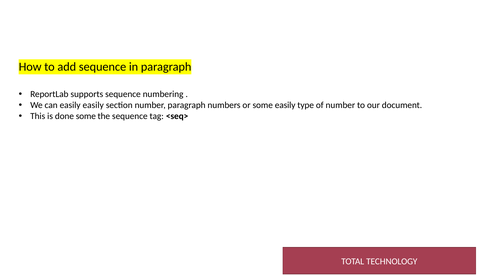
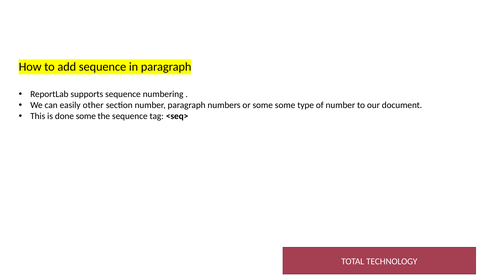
easily easily: easily -> other (93, 105)
some easily: easily -> some (285, 105)
